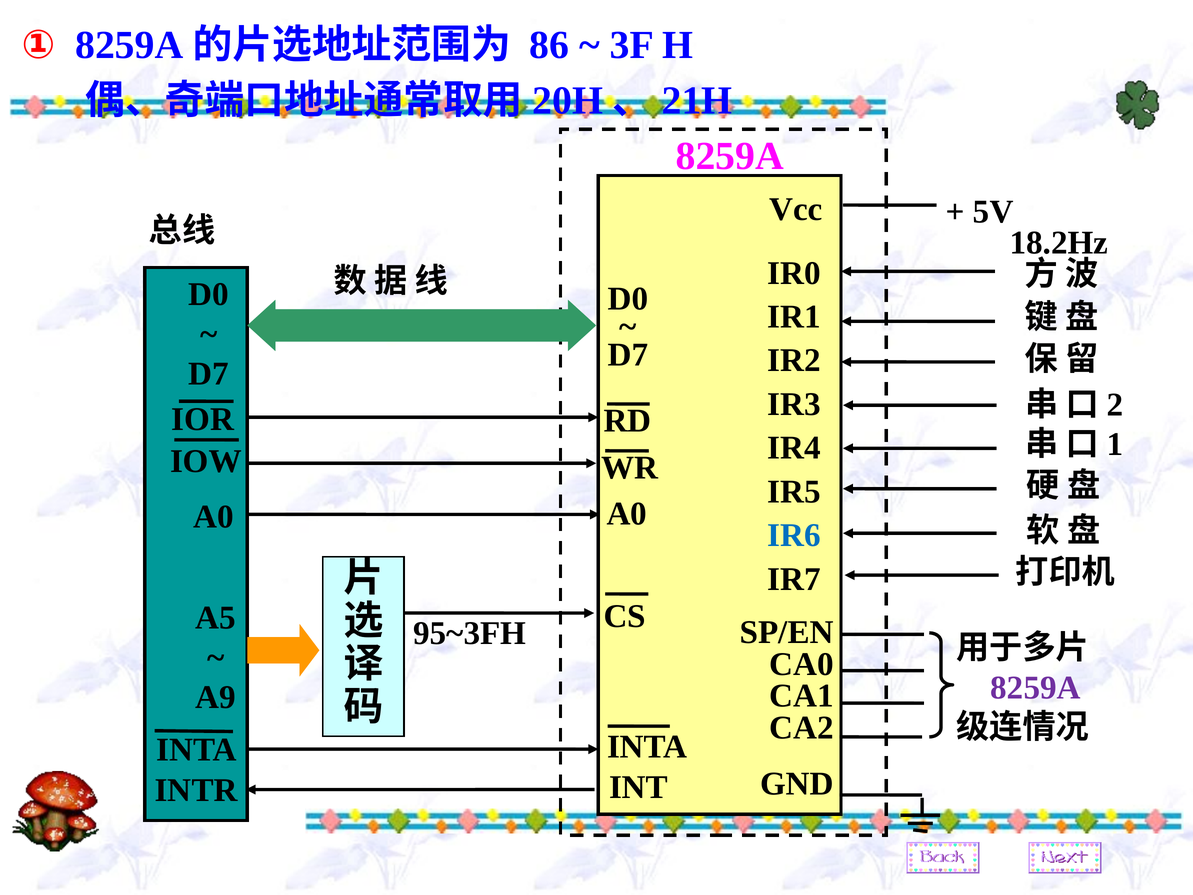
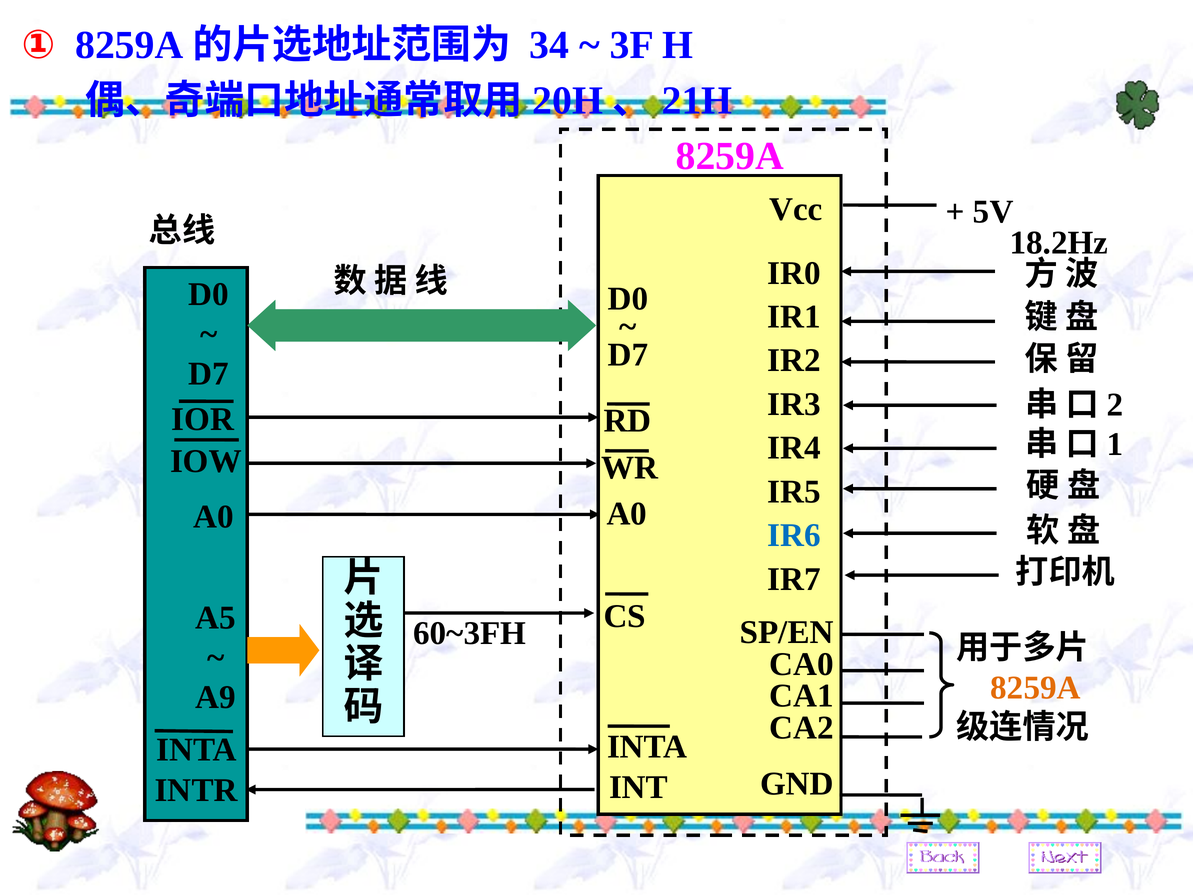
86: 86 -> 34 (549, 45)
95~3FH: 95~3FH -> 60~3FH (470, 633)
8259A colour: purple -> orange (1036, 687)
